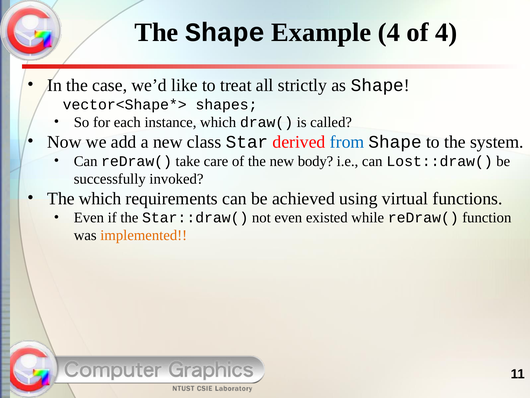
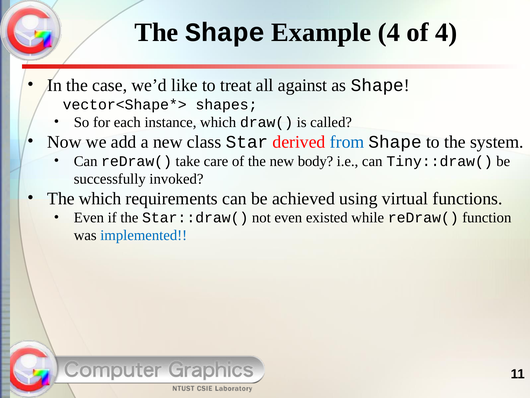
strictly: strictly -> against (303, 85)
Lost::draw(: Lost::draw( -> Tiny::draw( (440, 161)
implemented colour: orange -> blue (144, 235)
